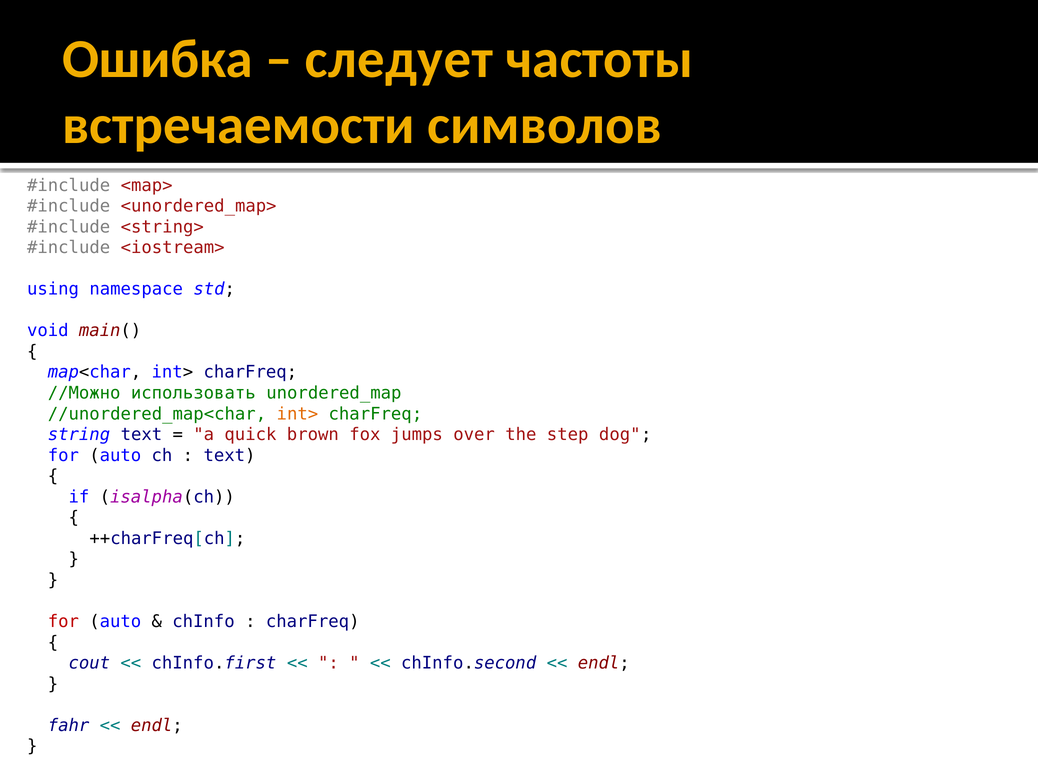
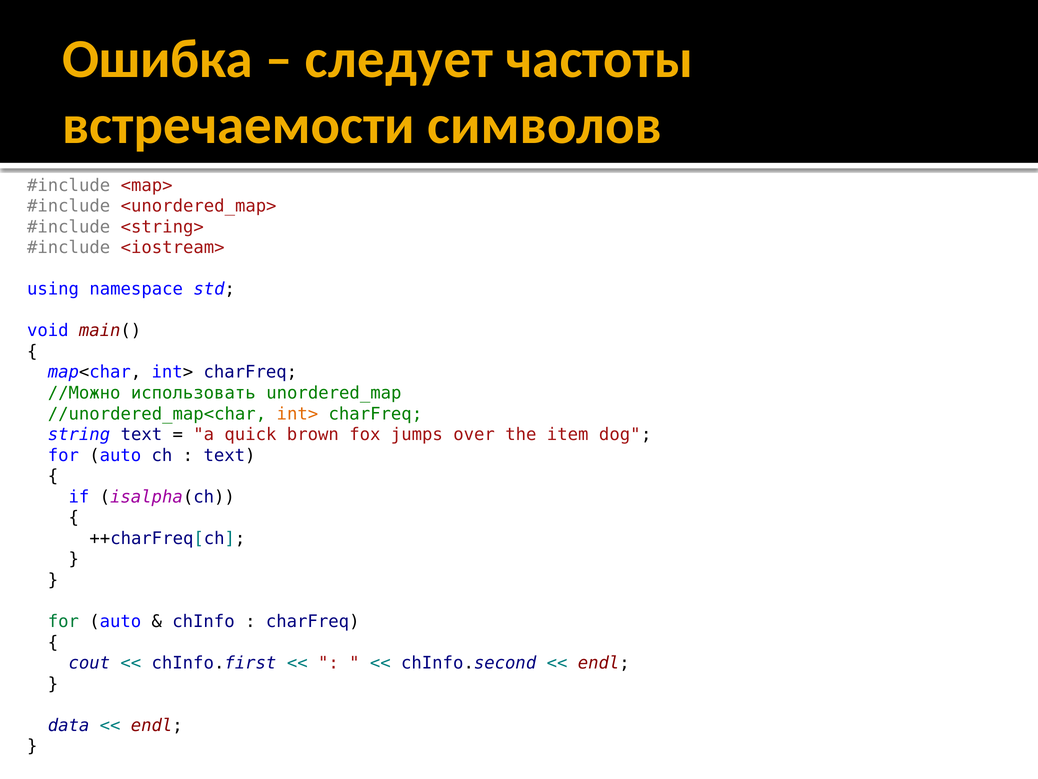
step: step -> item (568, 434)
for colour: red -> green (63, 621)
fahr: fahr -> data (69, 725)
